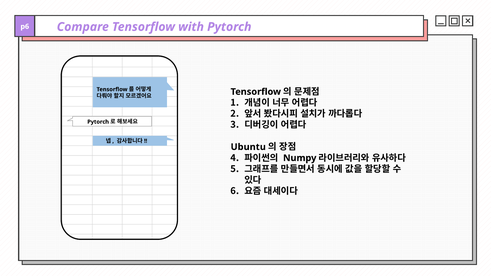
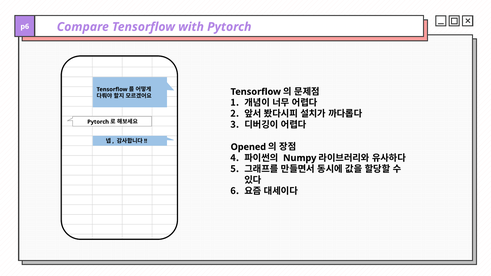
Ubuntu: Ubuntu -> Opened (248, 147)
